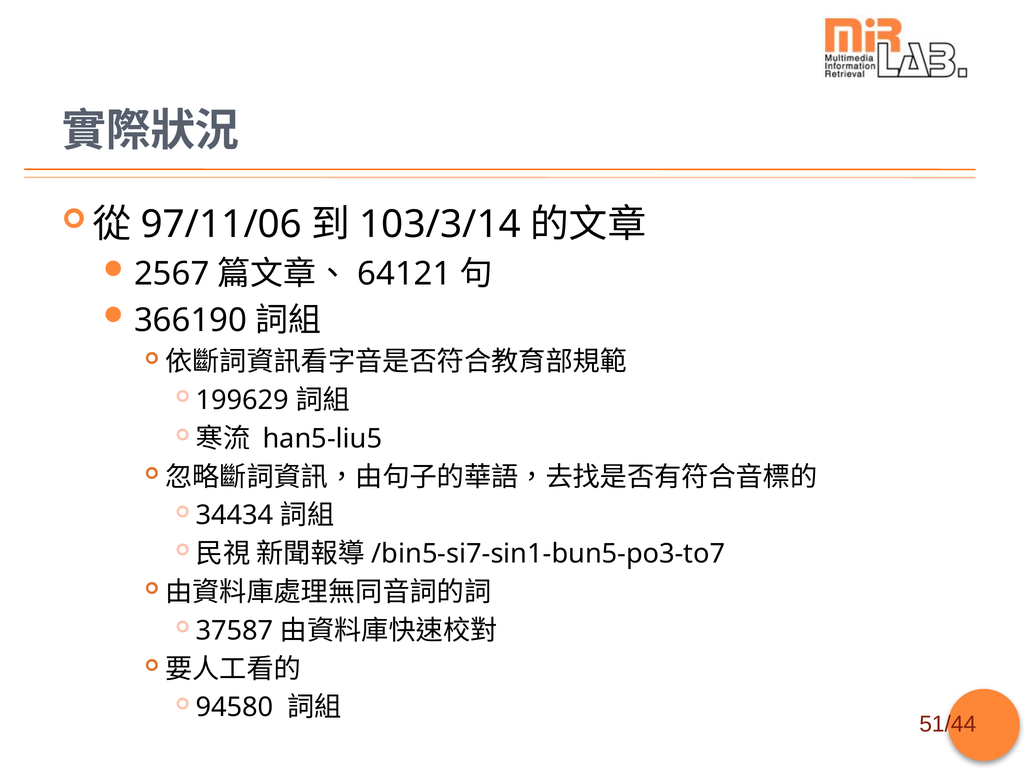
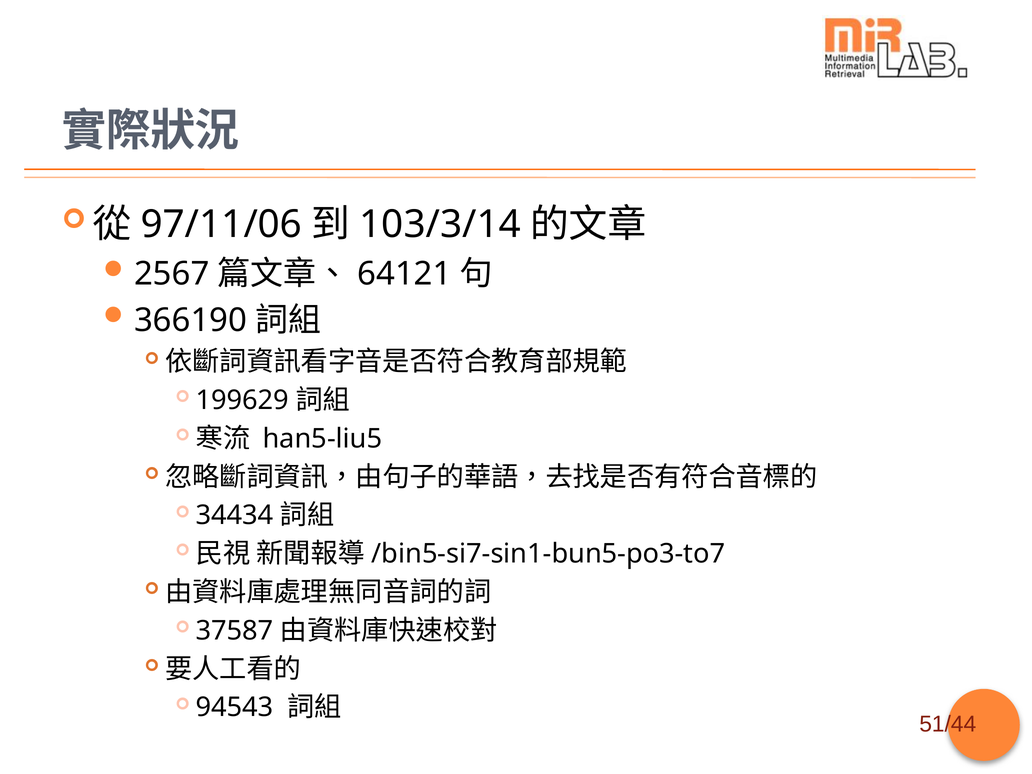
94580: 94580 -> 94543 (235, 707)
